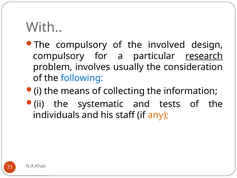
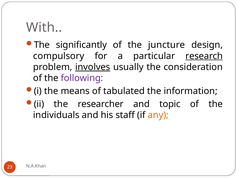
The compulsory: compulsory -> significantly (81, 45)
involved: involved -> juncture (167, 45)
involves underline: none -> present (93, 67)
following colour: blue -> purple (82, 78)
collecting: collecting -> tabulated (124, 91)
systematic: systematic -> researcher (101, 104)
tests: tests -> topic (170, 104)
